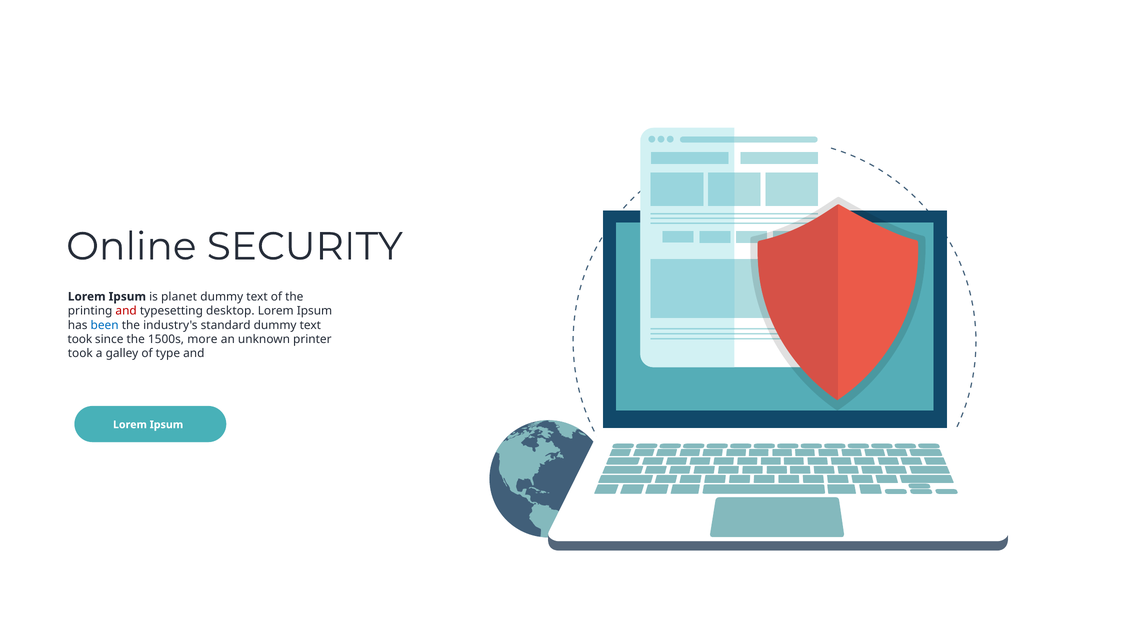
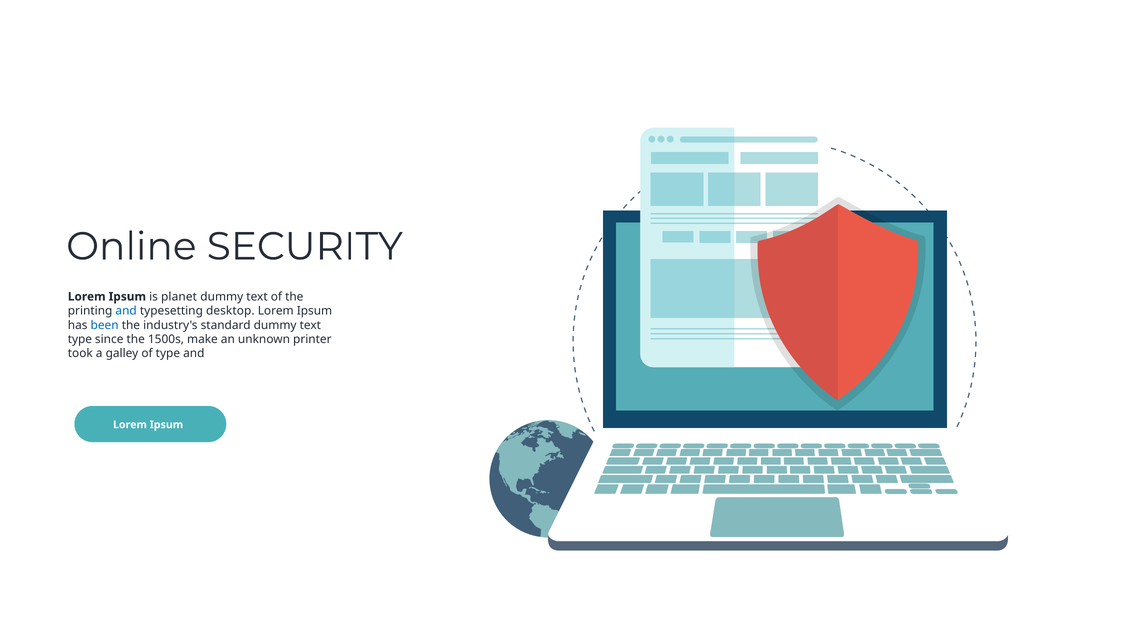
and colour: red -> blue (126, 311)
took: took -> type (80, 339)
more: more -> make (202, 339)
